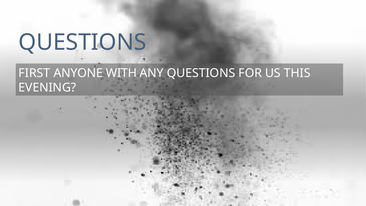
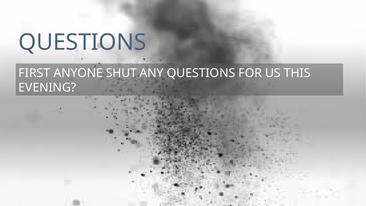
WITH: WITH -> SHUT (121, 73)
